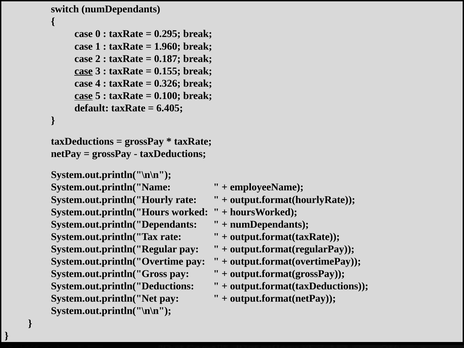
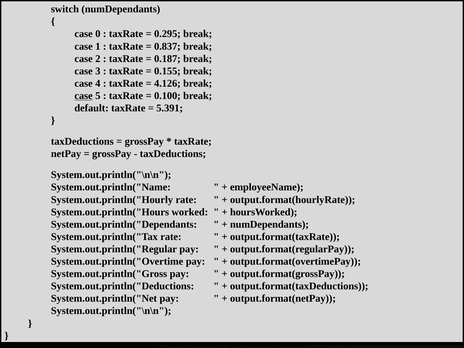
1.960: 1.960 -> 0.837 (167, 46)
case underline: present -> none (84, 71)
0.326: 0.326 -> 4.126 (167, 83)
6.405: 6.405 -> 5.391 (170, 108)
